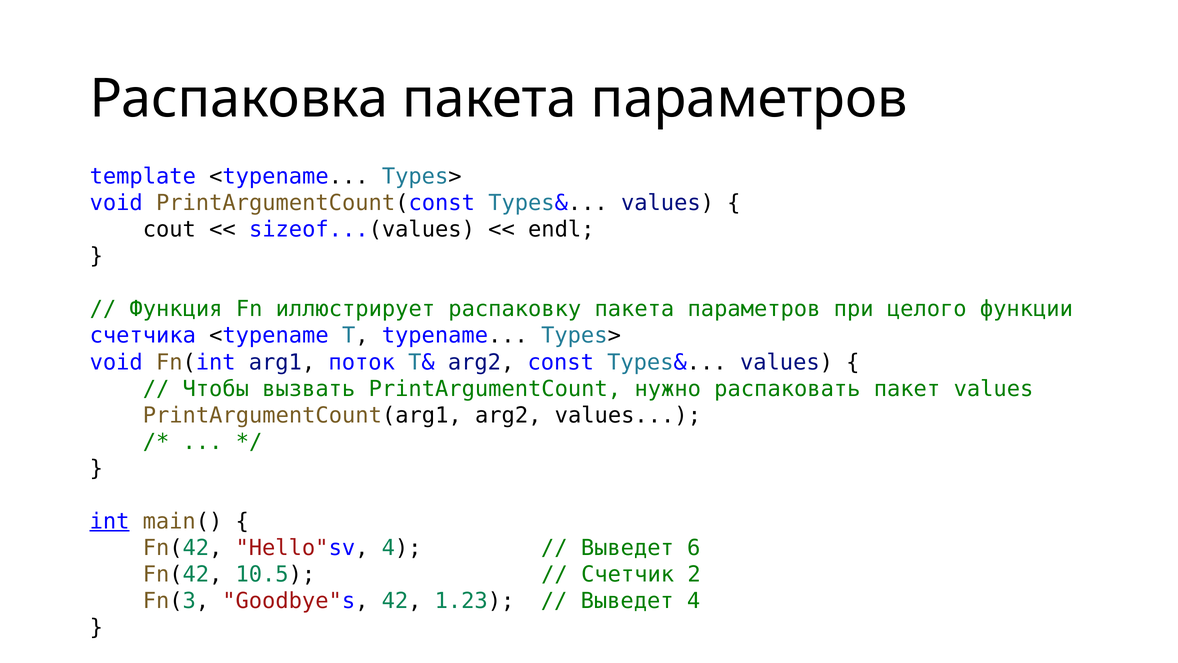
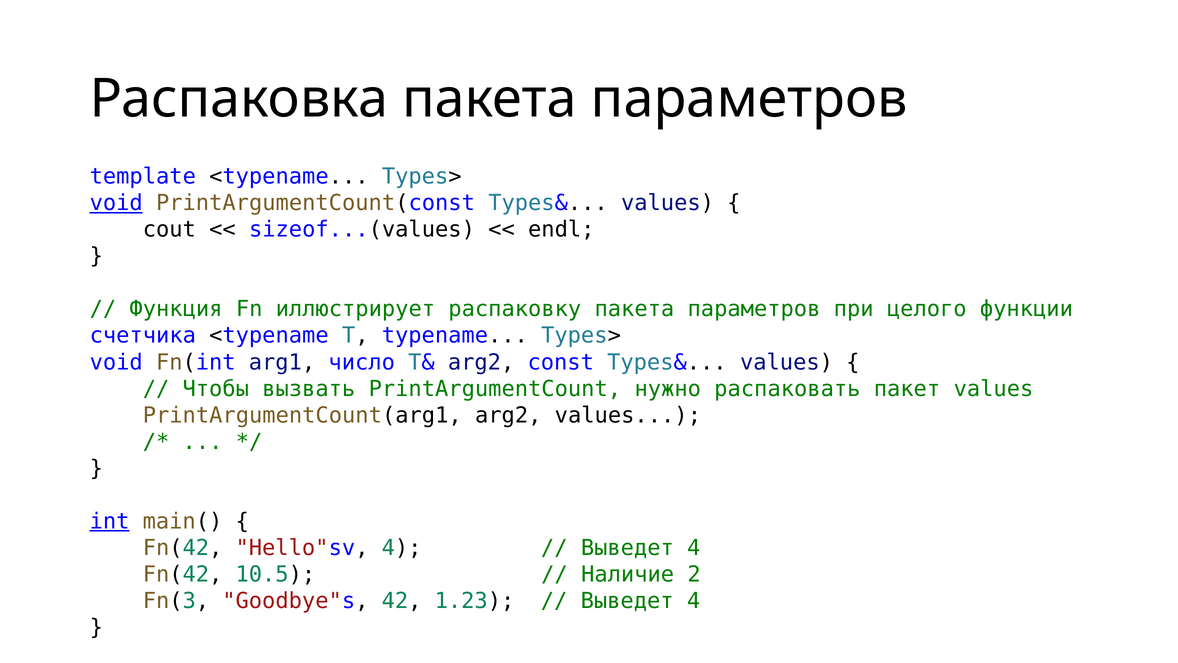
void underline: none -> present (116, 203)
поток: поток -> число (362, 362)
6: 6 -> 4 (694, 548)
Счетчик: Счетчик -> Наличие (628, 574)
